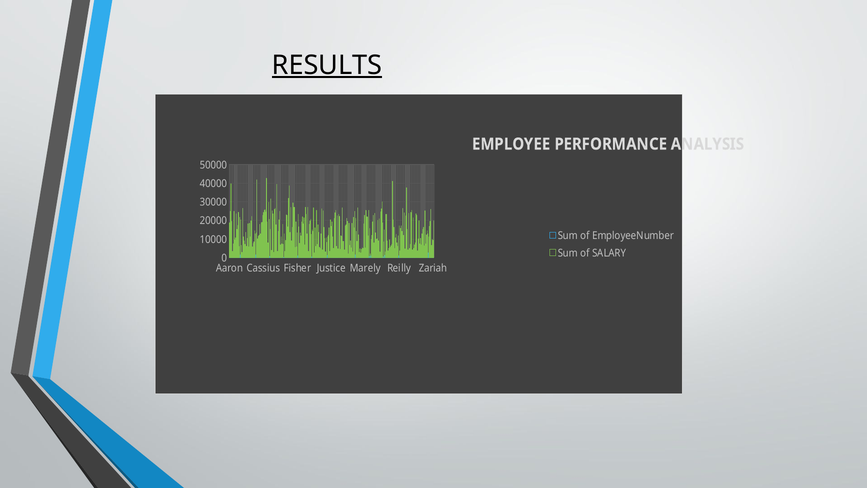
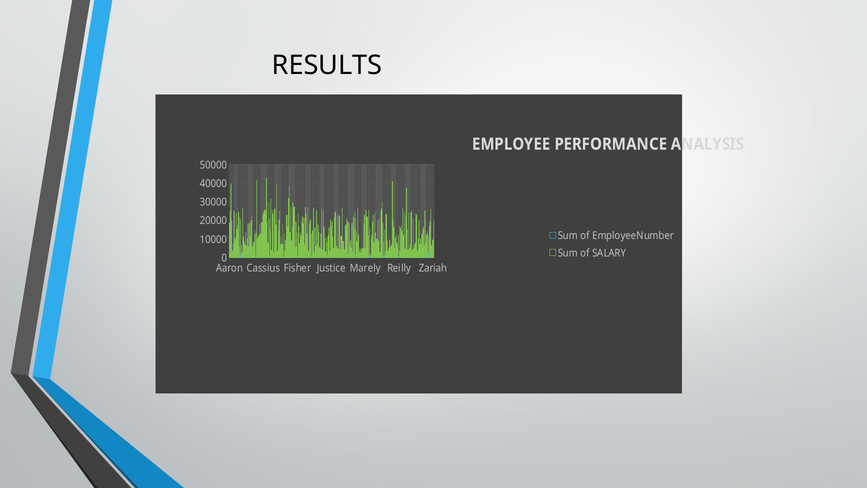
RESULTS underline: present -> none (327, 65)
